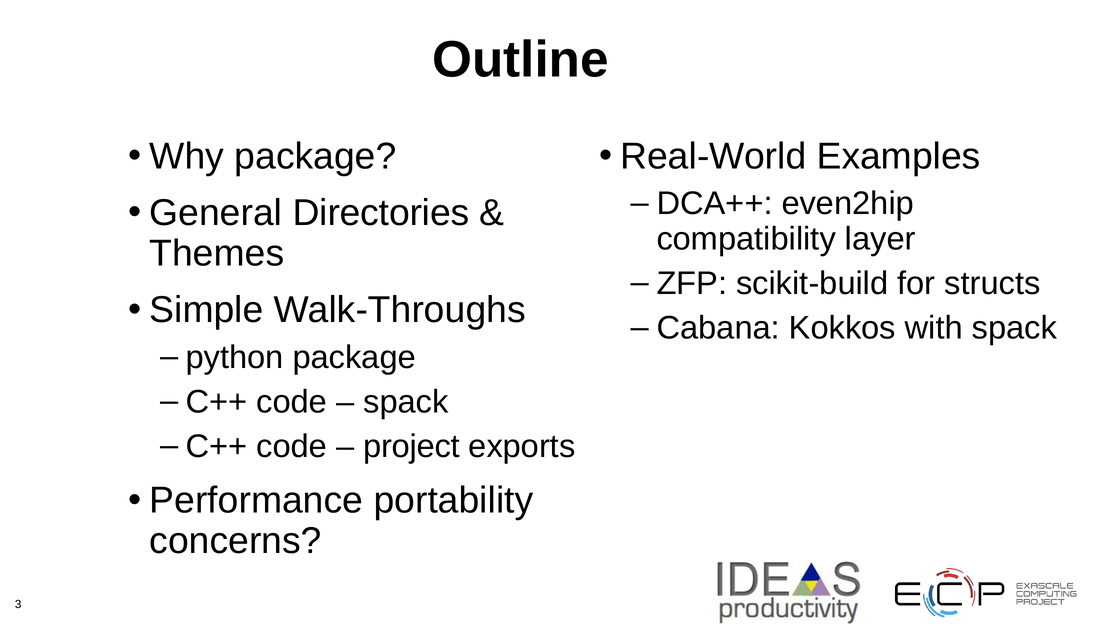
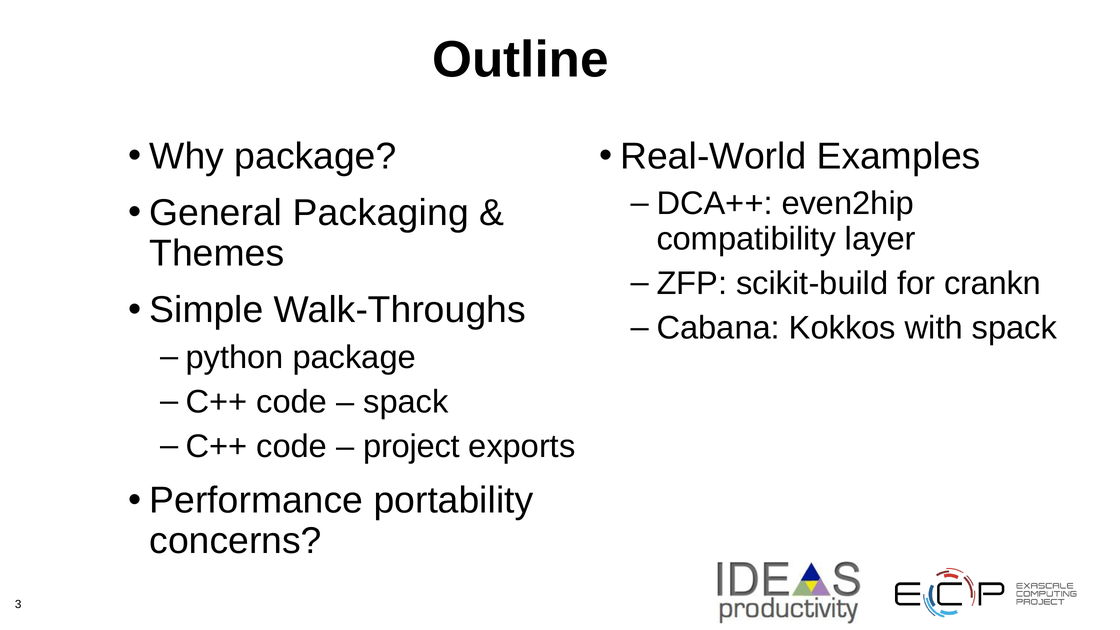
Directories: Directories -> Packaging (381, 213)
structs: structs -> crankn (993, 283)
